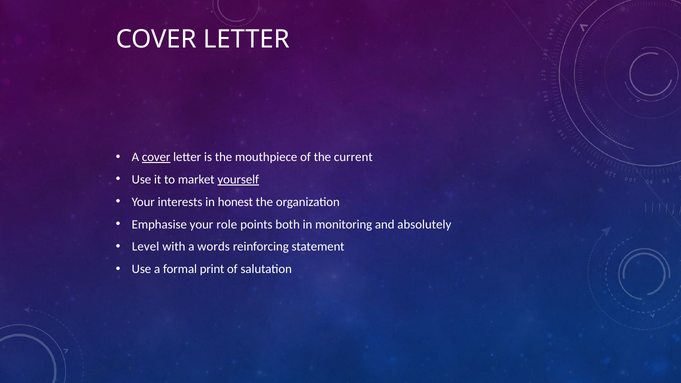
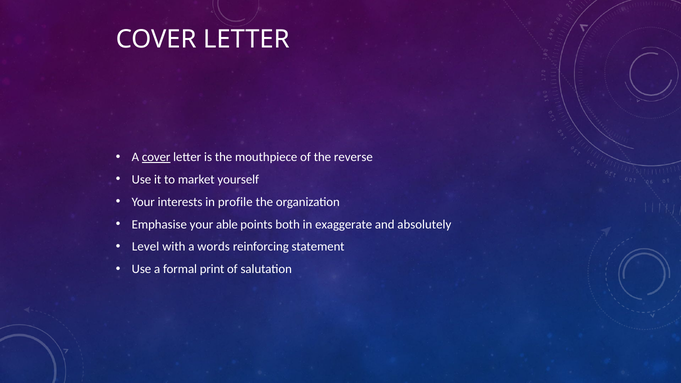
current: current -> reverse (353, 157)
yourself underline: present -> none (238, 179)
honest: honest -> profile (235, 202)
role: role -> able (227, 224)
monitoring: monitoring -> exaggerate (344, 224)
